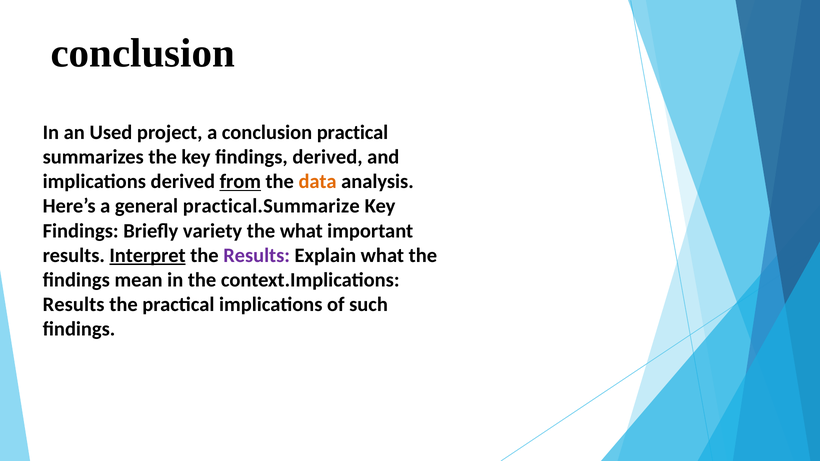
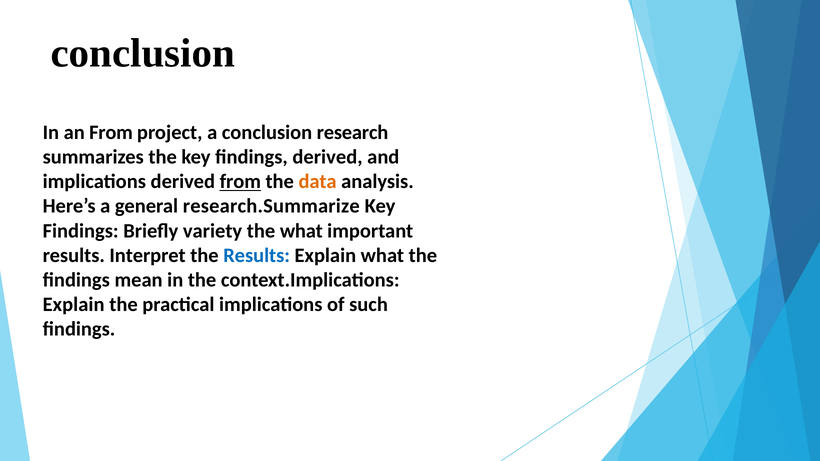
an Used: Used -> From (111, 132)
conclusion practical: practical -> research (352, 132)
practical.Summarize: practical.Summarize -> research.Summarize (271, 206)
Interpret underline: present -> none (148, 255)
Results colour: purple -> blue (257, 255)
Results: Results -> Explain (74, 305)
